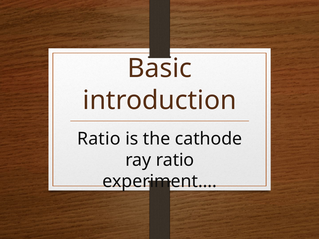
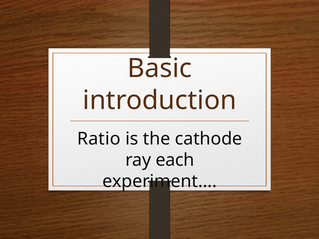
ray ratio: ratio -> each (175, 160)
